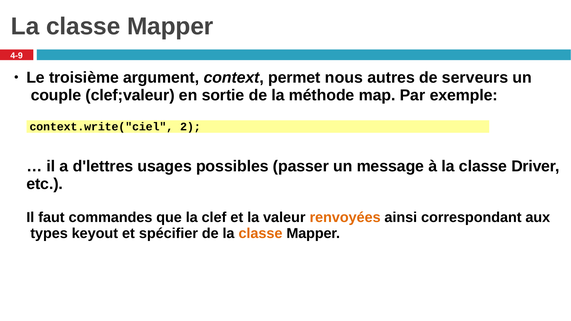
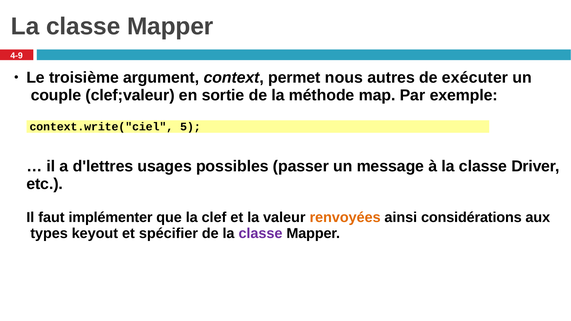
serveurs: serveurs -> exécuter (475, 78)
2: 2 -> 5 (190, 127)
commandes: commandes -> implémenter (111, 217)
correspondant: correspondant -> considérations (471, 217)
classe colour: orange -> purple (260, 233)
